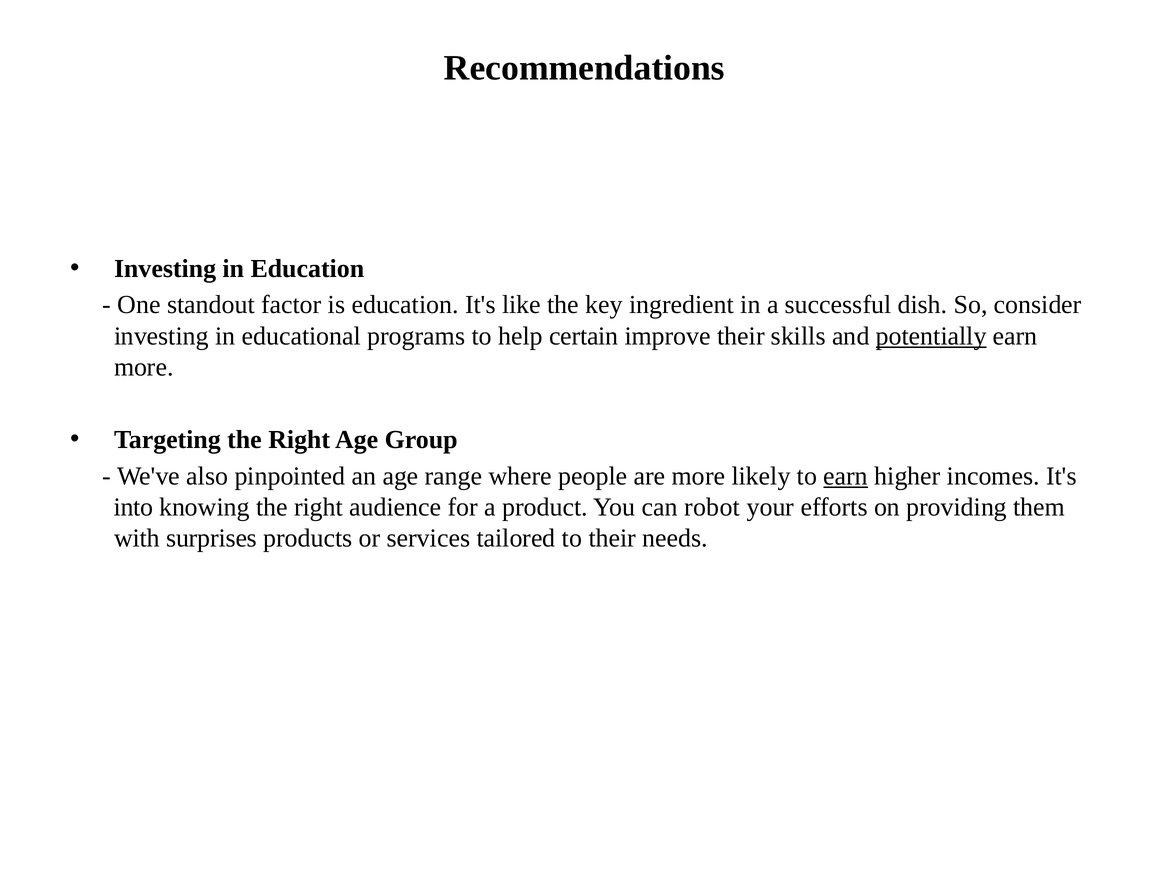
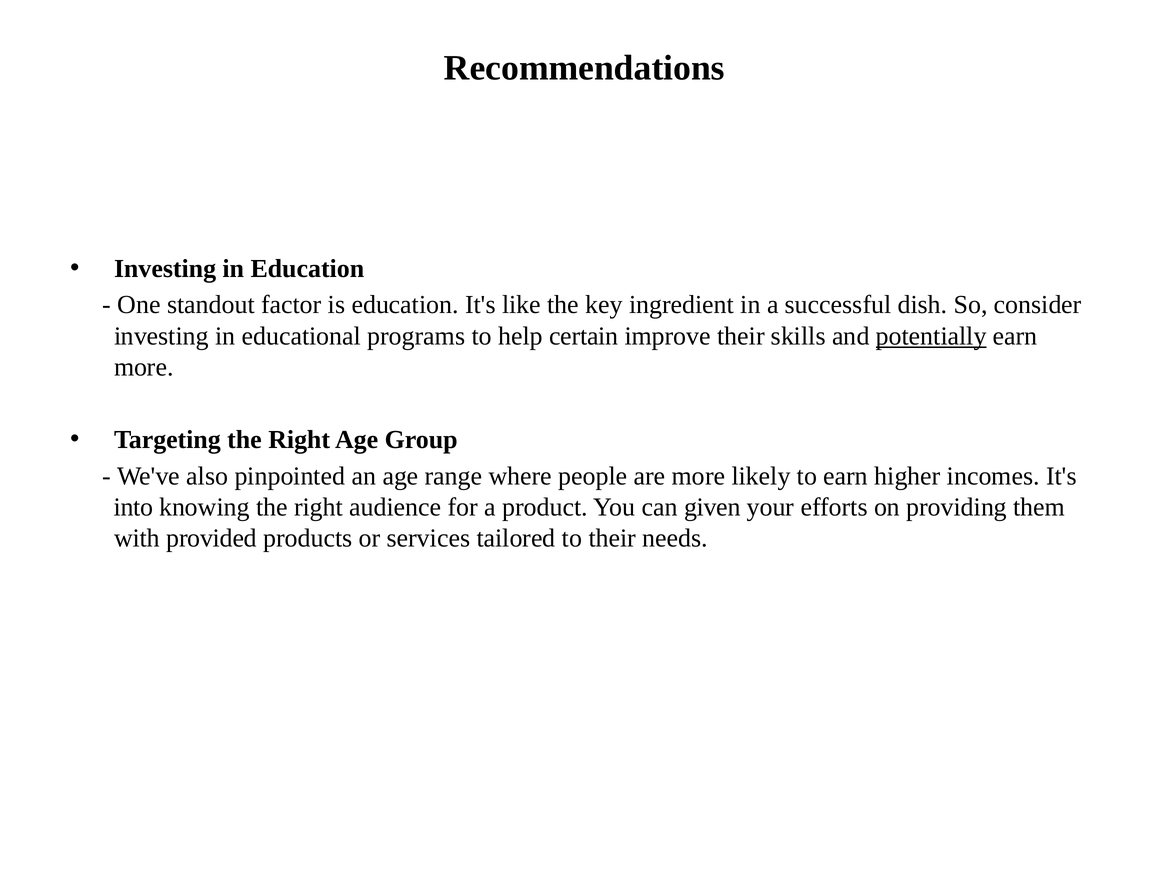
earn underline: present -> none (846, 476)
robot: robot -> given (712, 507)
surprises: surprises -> provided (212, 538)
